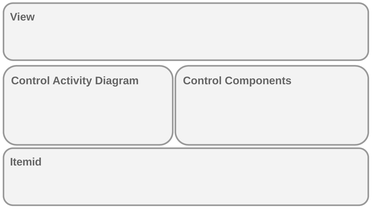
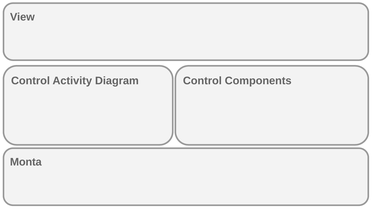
Itemid: Itemid -> Monta (26, 162)
